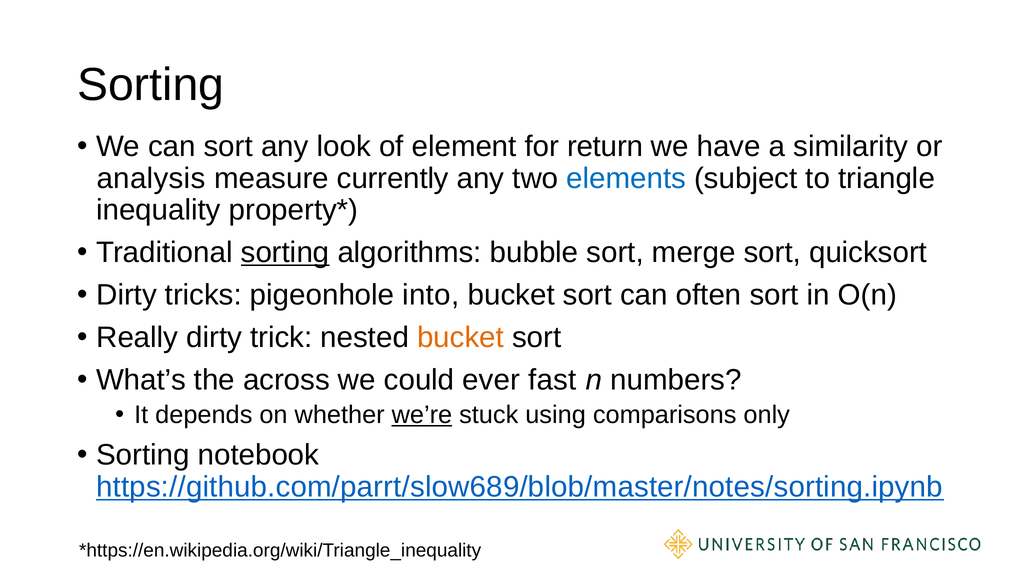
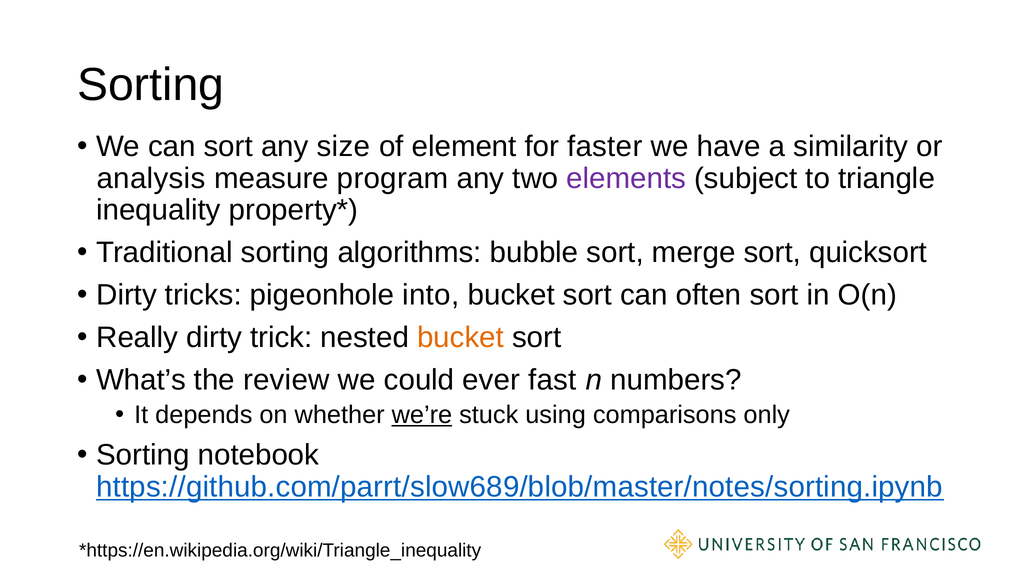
look: look -> size (344, 146)
return: return -> faster (605, 146)
currently: currently -> program (393, 178)
elements colour: blue -> purple (626, 178)
sorting underline: present -> none (285, 253)
across: across -> review (286, 380)
